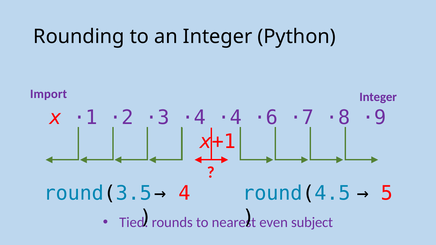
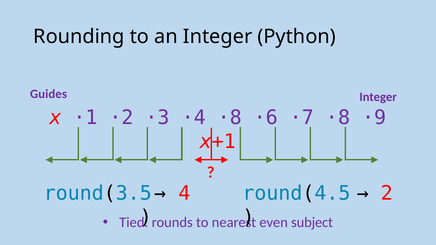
Import: Import -> Guides (49, 94)
·4 ·4: ·4 -> ·8 (230, 118)
5: 5 -> 2 (387, 193)
